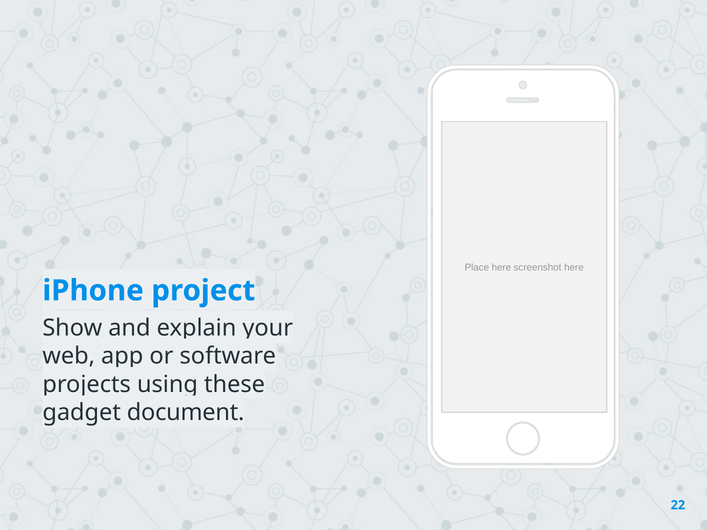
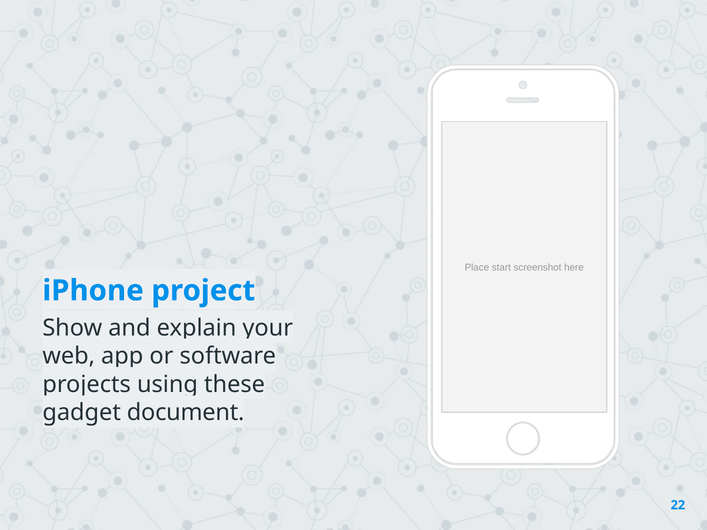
Place here: here -> start (501, 268)
